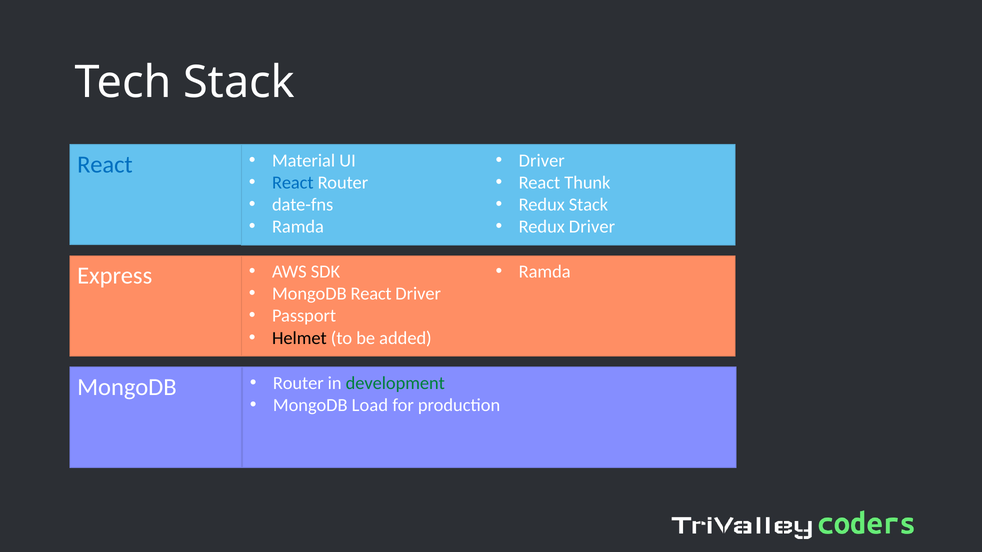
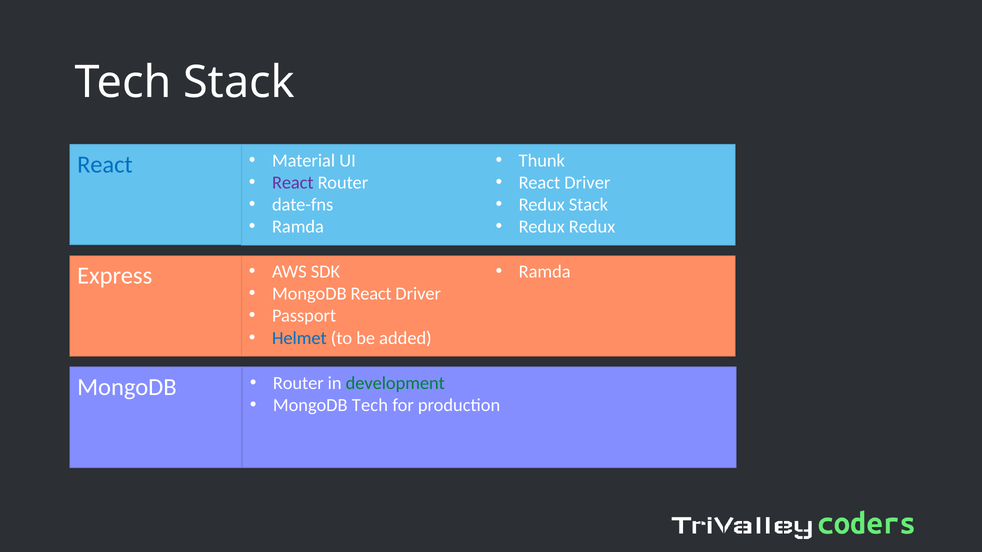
Driver: Driver -> Thunk (542, 161)
React colour: blue -> purple (293, 183)
Thunk: Thunk -> Driver (587, 183)
Redux Driver: Driver -> Redux (592, 227)
Helmet colour: black -> blue (299, 338)
MongoDB Load: Load -> Tech (370, 405)
